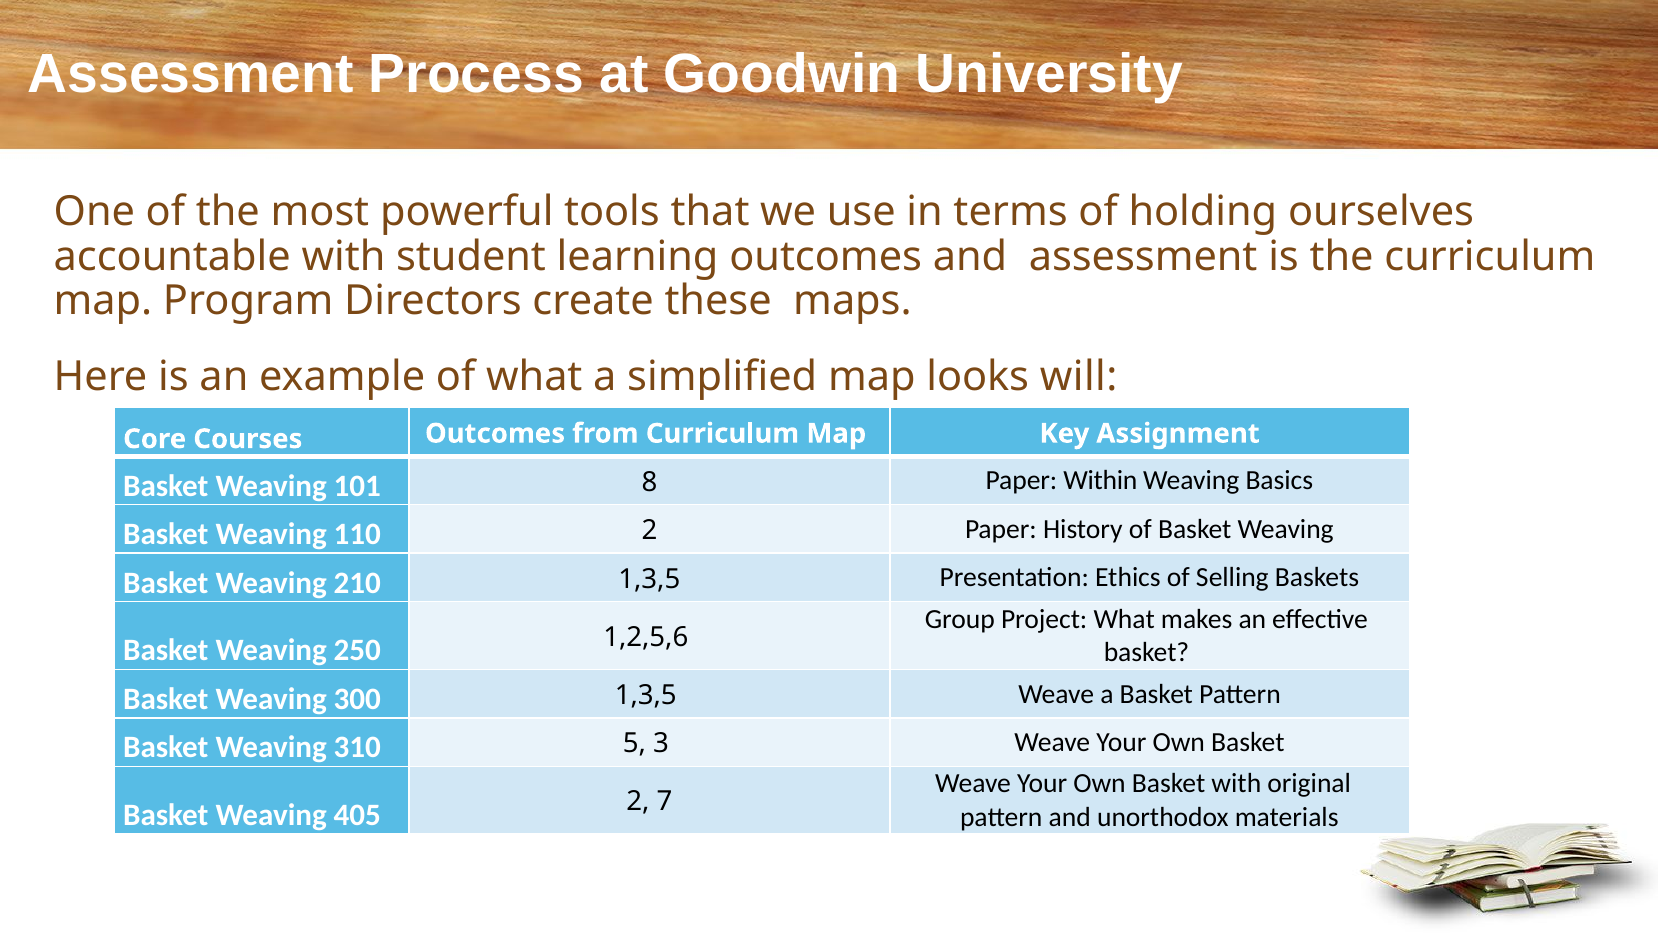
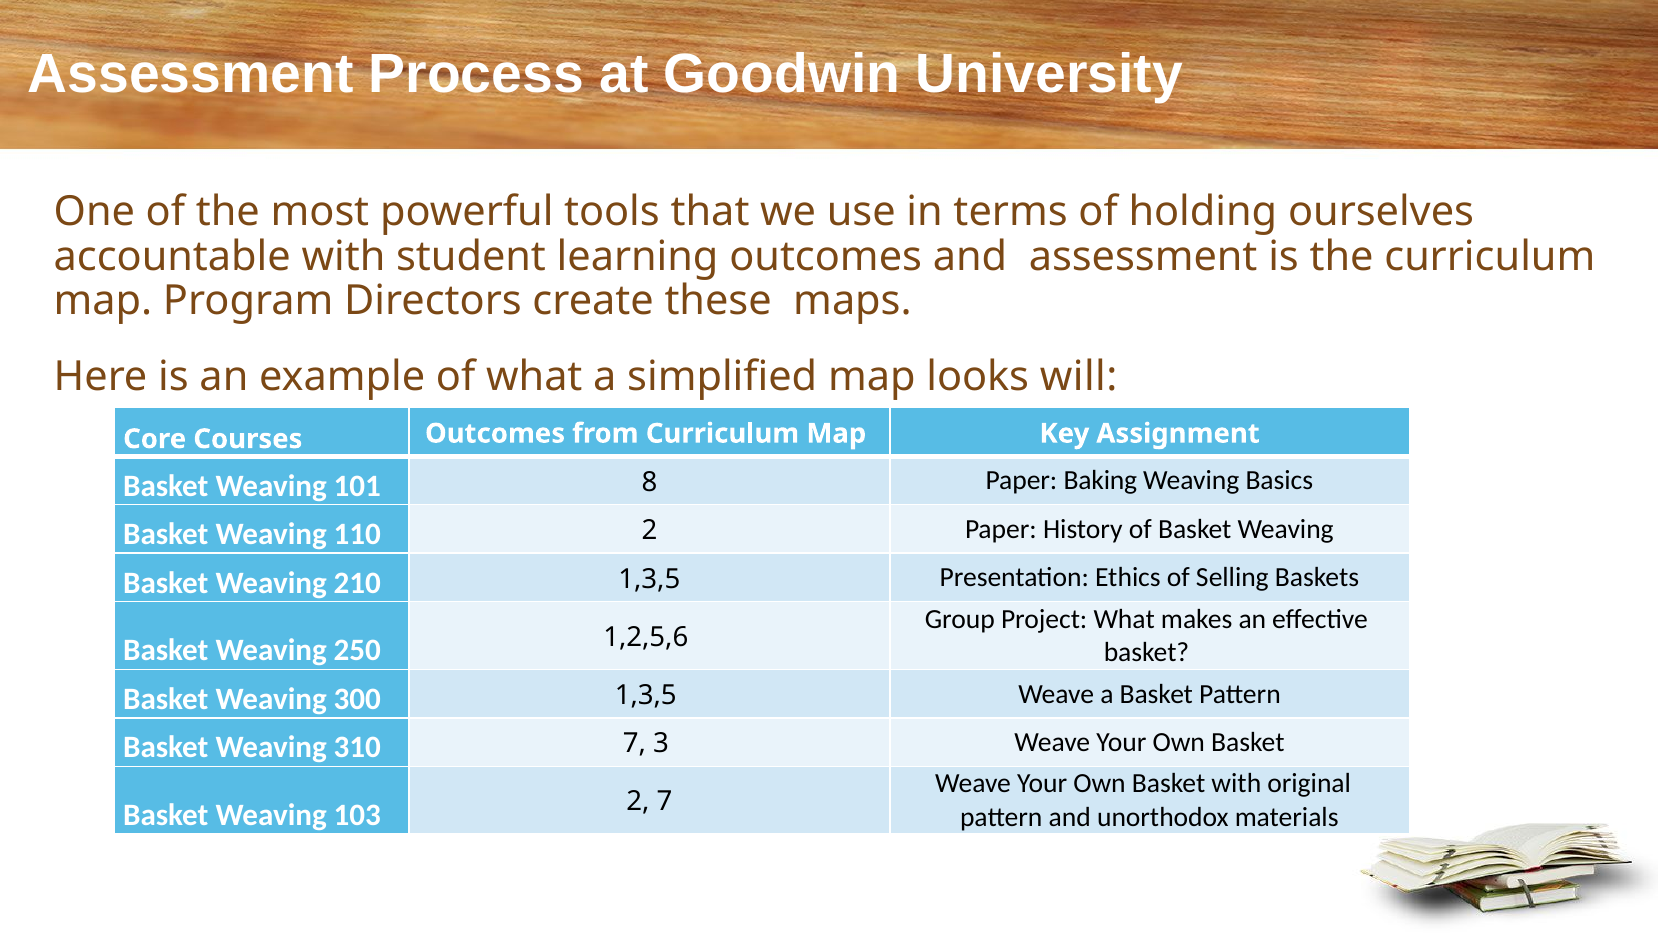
Within: Within -> Baking (1100, 481)
310 5: 5 -> 7 (635, 743)
405: 405 -> 103 (357, 815)
